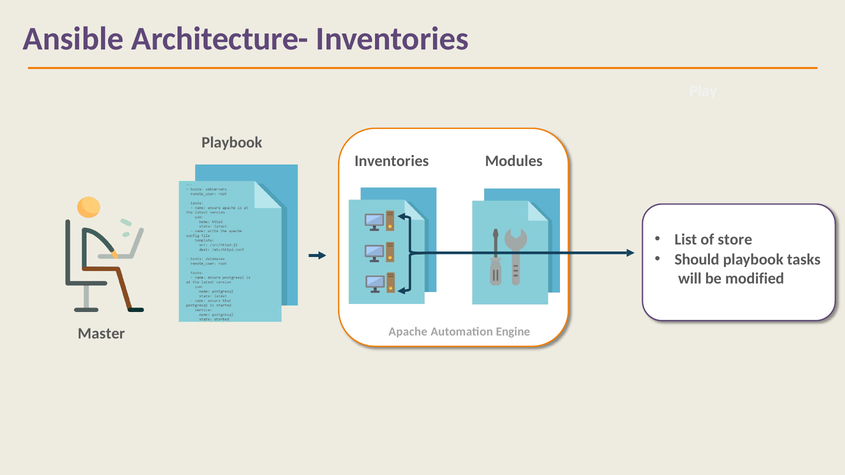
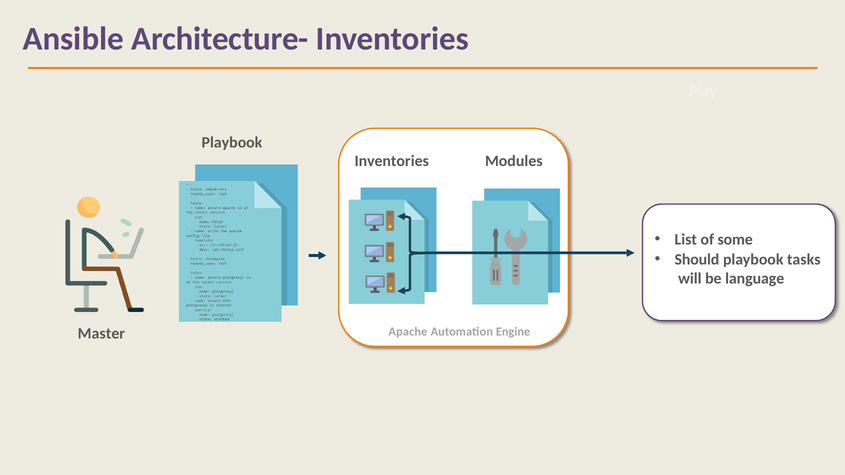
store: store -> some (735, 240)
modified: modified -> language (755, 279)
